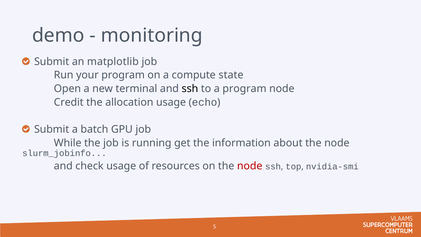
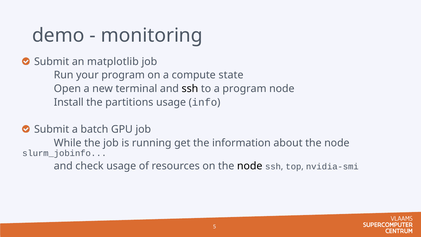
Credit: Credit -> Install (69, 102)
allocation: allocation -> partitions (129, 102)
echo: echo -> info (205, 102)
node colour: red -> black (250, 166)
